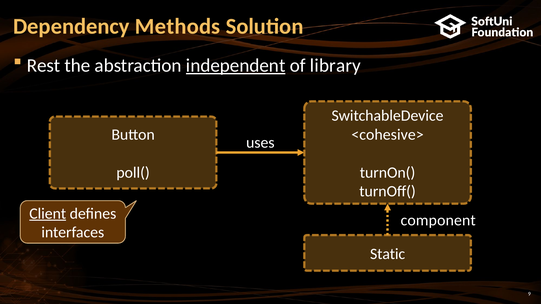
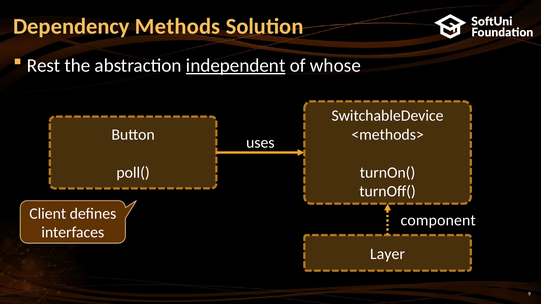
library: library -> whose (335, 66)
<cohesive>: <cohesive> -> <methods> (388, 135)
Client underline: present -> none (48, 214)
Static: Static -> Layer (387, 254)
